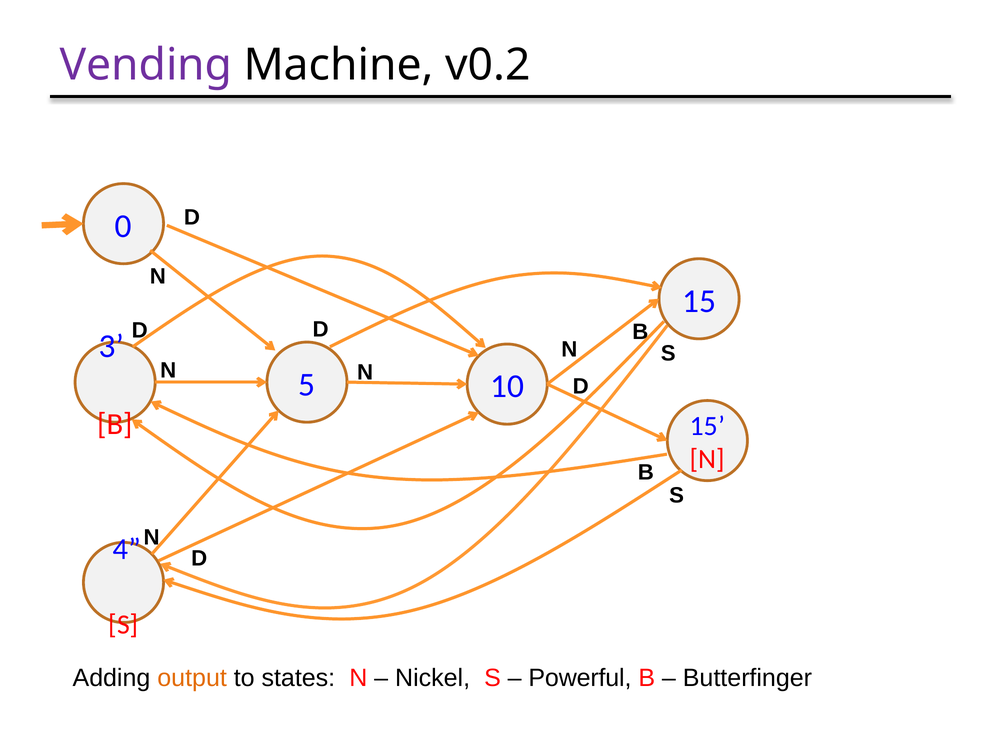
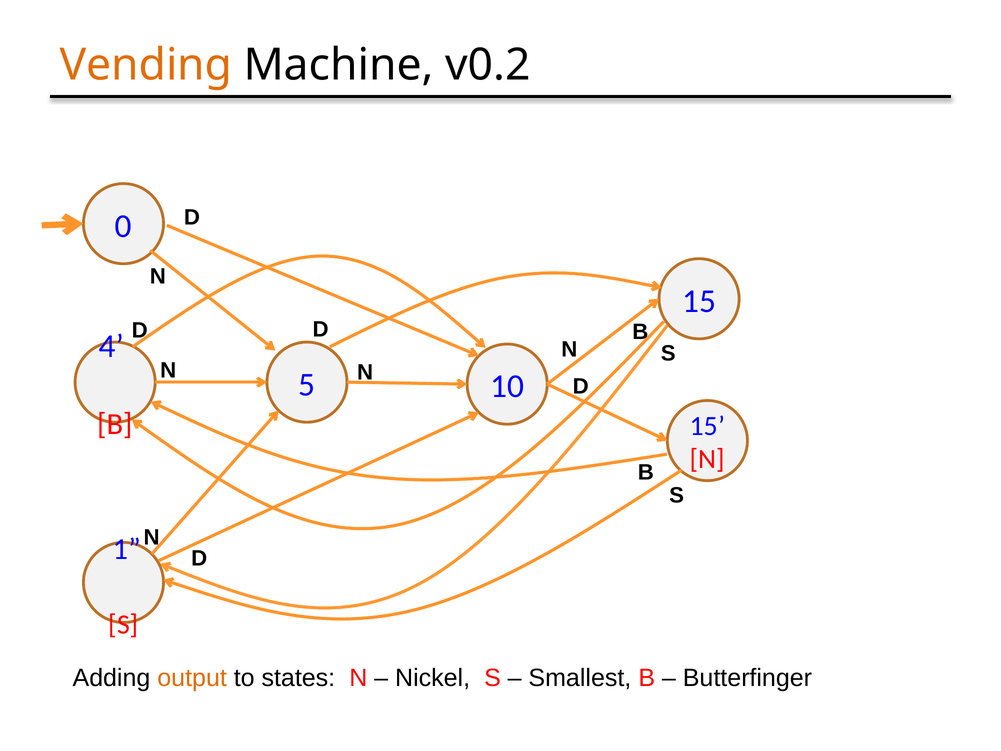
Vending colour: purple -> orange (146, 65)
3: 3 -> 4 (111, 346)
4: 4 -> 1 (127, 549)
Powerful: Powerful -> Smallest (580, 678)
